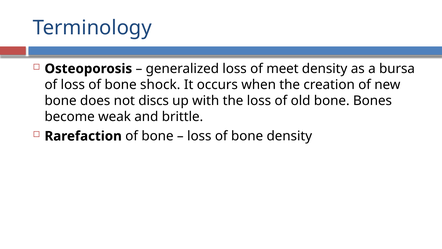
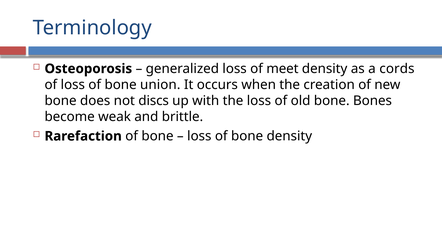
bursa: bursa -> cords (397, 69)
shock: shock -> union (160, 85)
